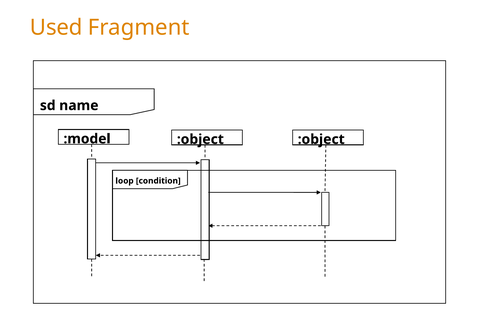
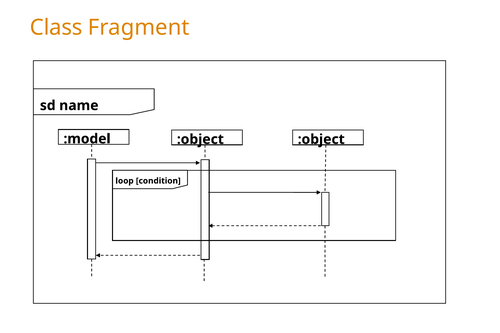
Used: Used -> Class (56, 28)
